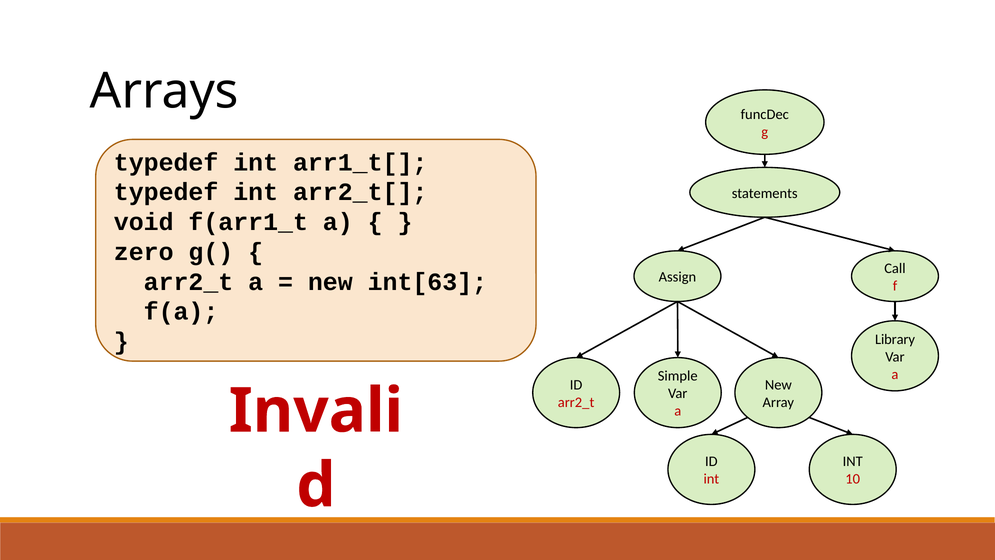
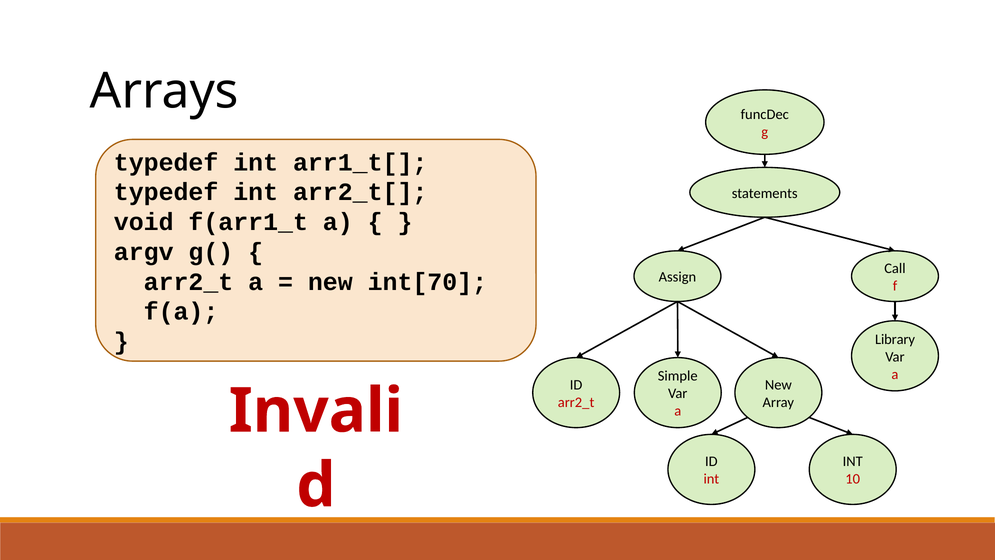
zero: zero -> argv (144, 252)
int[63: int[63 -> int[70 (427, 282)
